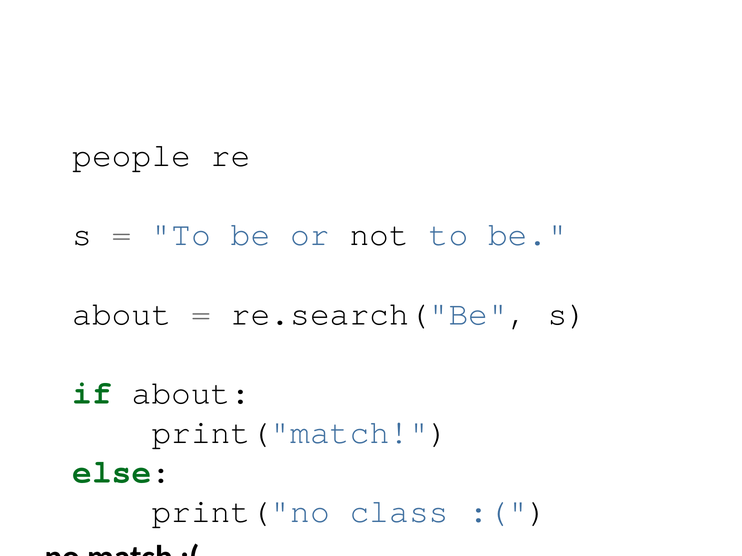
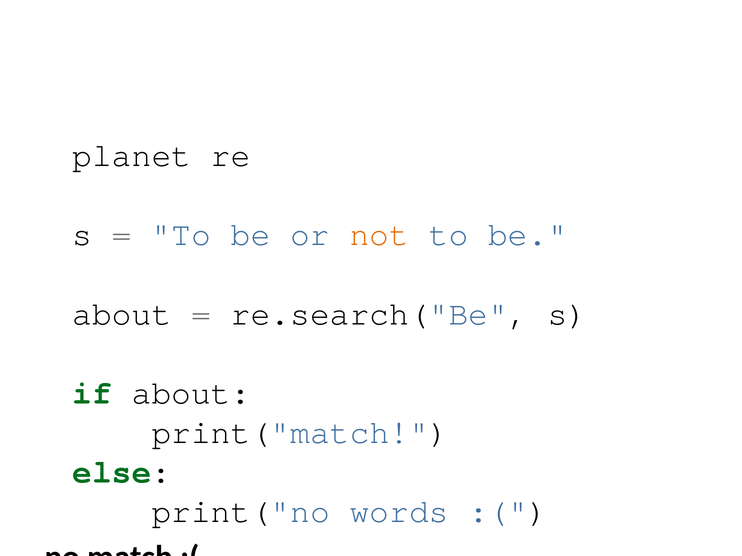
people: people -> planet (132, 156)
not colour: black -> orange (379, 235)
class: class -> words (399, 512)
